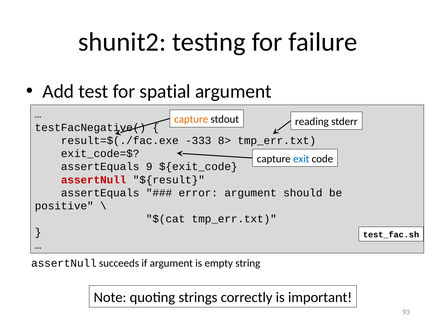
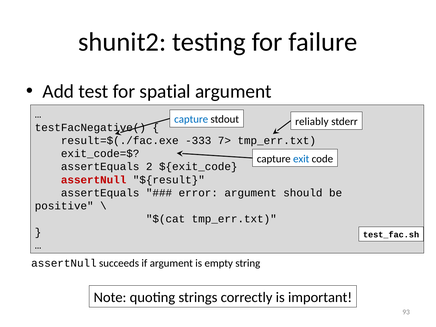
capture colour: orange -> blue (191, 119)
reading: reading -> reliably (312, 121)
8>: 8> -> 7> (224, 141)
9: 9 -> 2 (149, 167)
